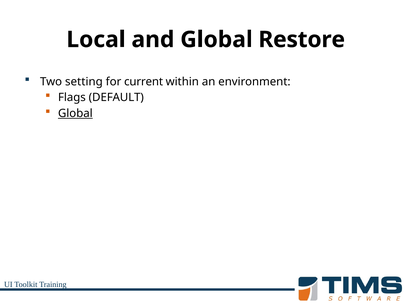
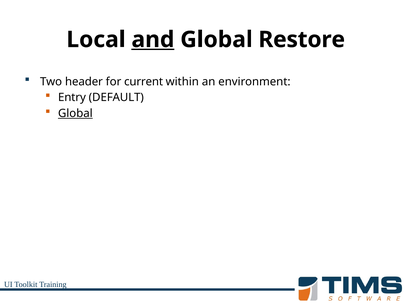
and underline: none -> present (153, 40)
setting: setting -> header (84, 82)
Flags: Flags -> Entry (72, 98)
